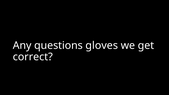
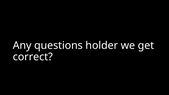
gloves: gloves -> holder (102, 45)
